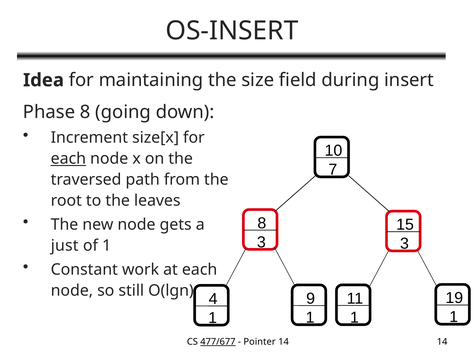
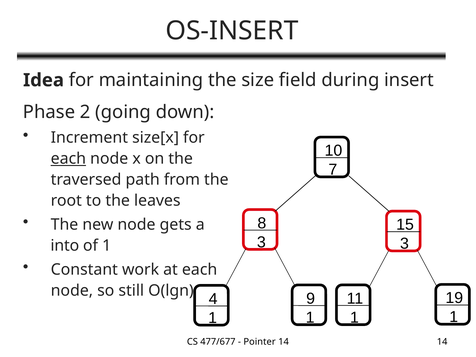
Phase 8: 8 -> 2 (85, 112)
just: just -> into (65, 246)
477/677 underline: present -> none (218, 342)
